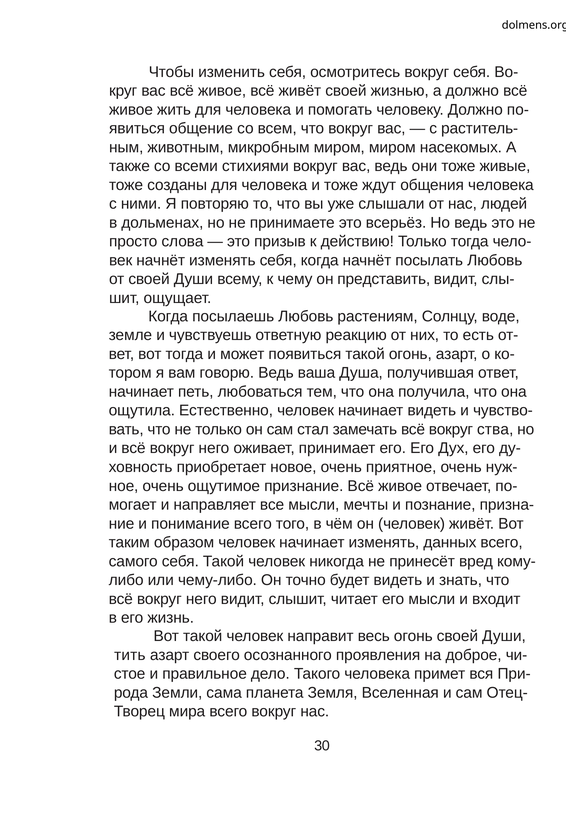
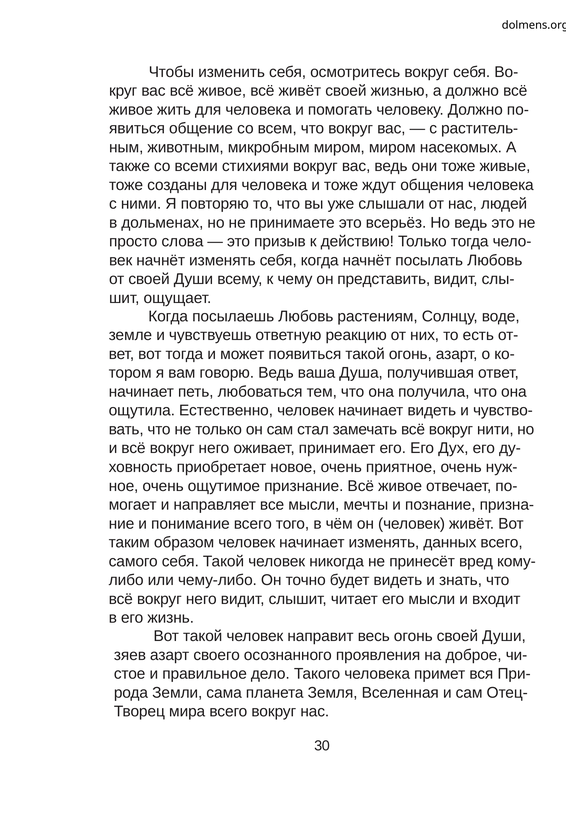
ства: ства -> нити (495, 430)
тить: тить -> зяев (130, 655)
